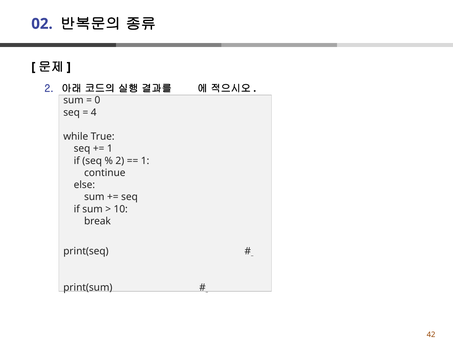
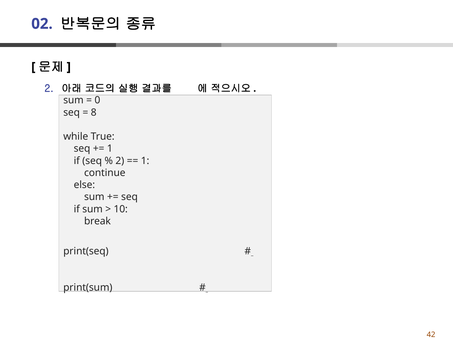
4: 4 -> 8 (94, 112)
